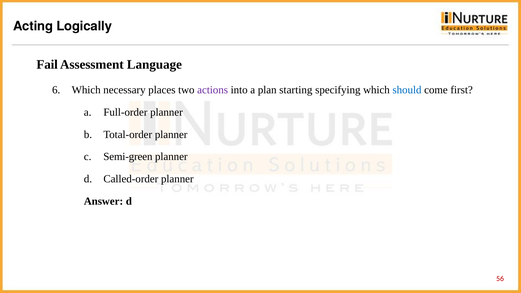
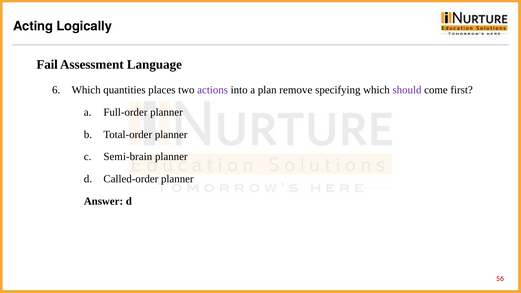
necessary: necessary -> quantities (124, 90)
starting: starting -> remove (296, 90)
should colour: blue -> purple (407, 90)
Semi-green: Semi-green -> Semi-brain (128, 157)
